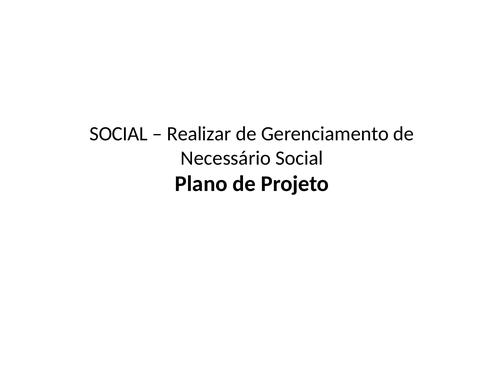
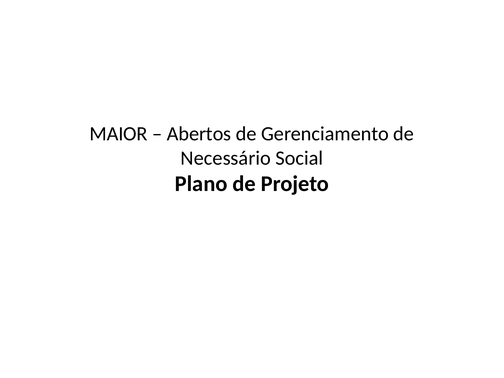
SOCIAL: SOCIAL -> MAIOR (119, 134)
Realizar: Realizar -> Abertos (199, 134)
